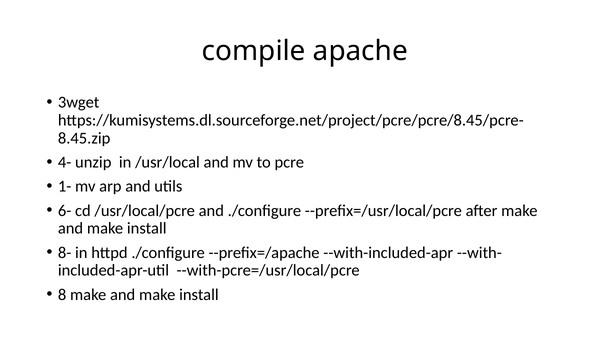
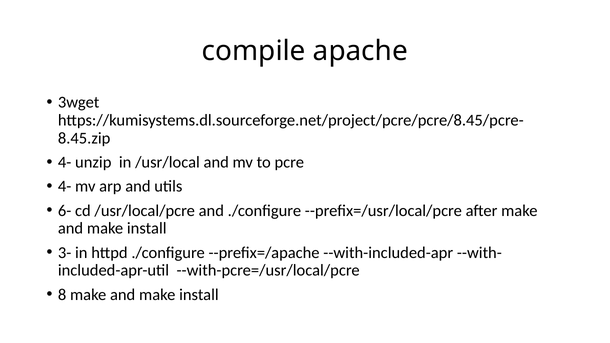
1-: 1- -> 4- (65, 186)
8-: 8- -> 3- (65, 253)
